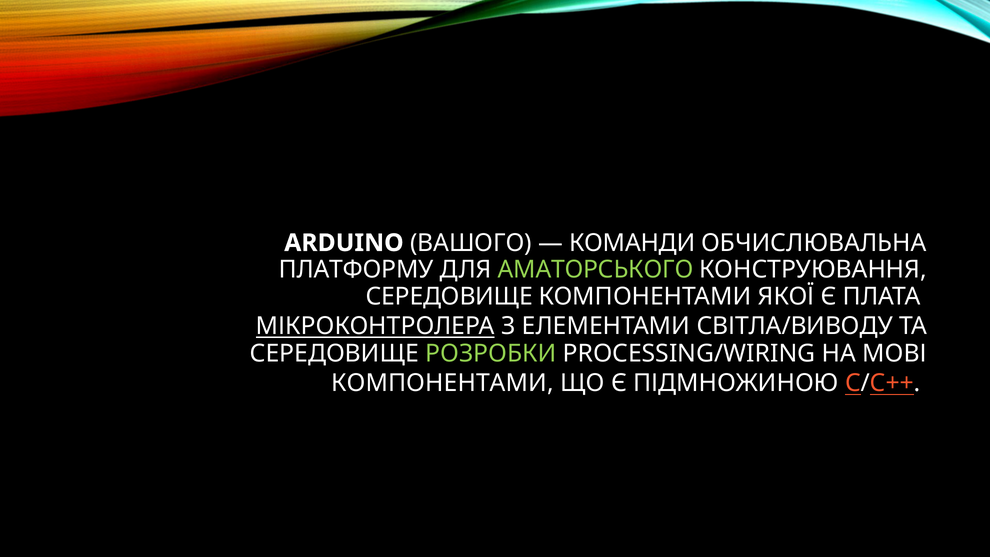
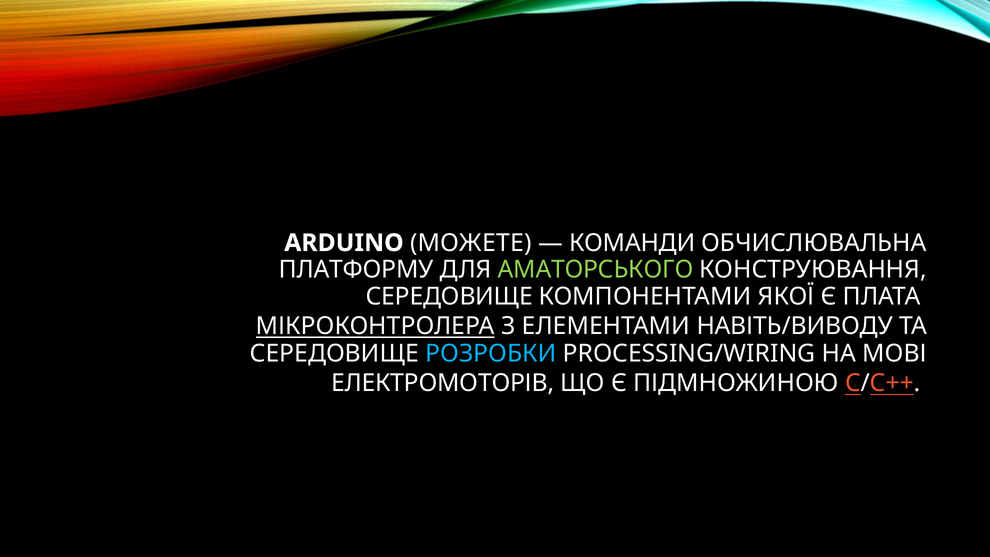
ВАШОГО: ВАШОГО -> МОЖЕТЕ (471, 243)
СВІТЛА/ВИВОДУ: СВІТЛА/ВИВОДУ -> НАВІТЬ/ВИВОДУ (795, 326)
РОЗРОБКИ colour: light green -> light blue (491, 353)
КОМПОНЕНТАМИ: КОМПОНЕНТАМИ -> ЕЛЕКТРОМОТОРІВ (443, 383)
